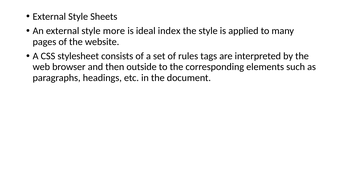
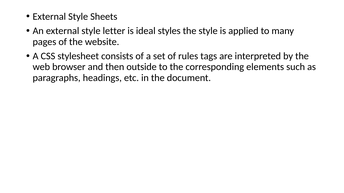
more: more -> letter (114, 31)
index: index -> styles (169, 31)
